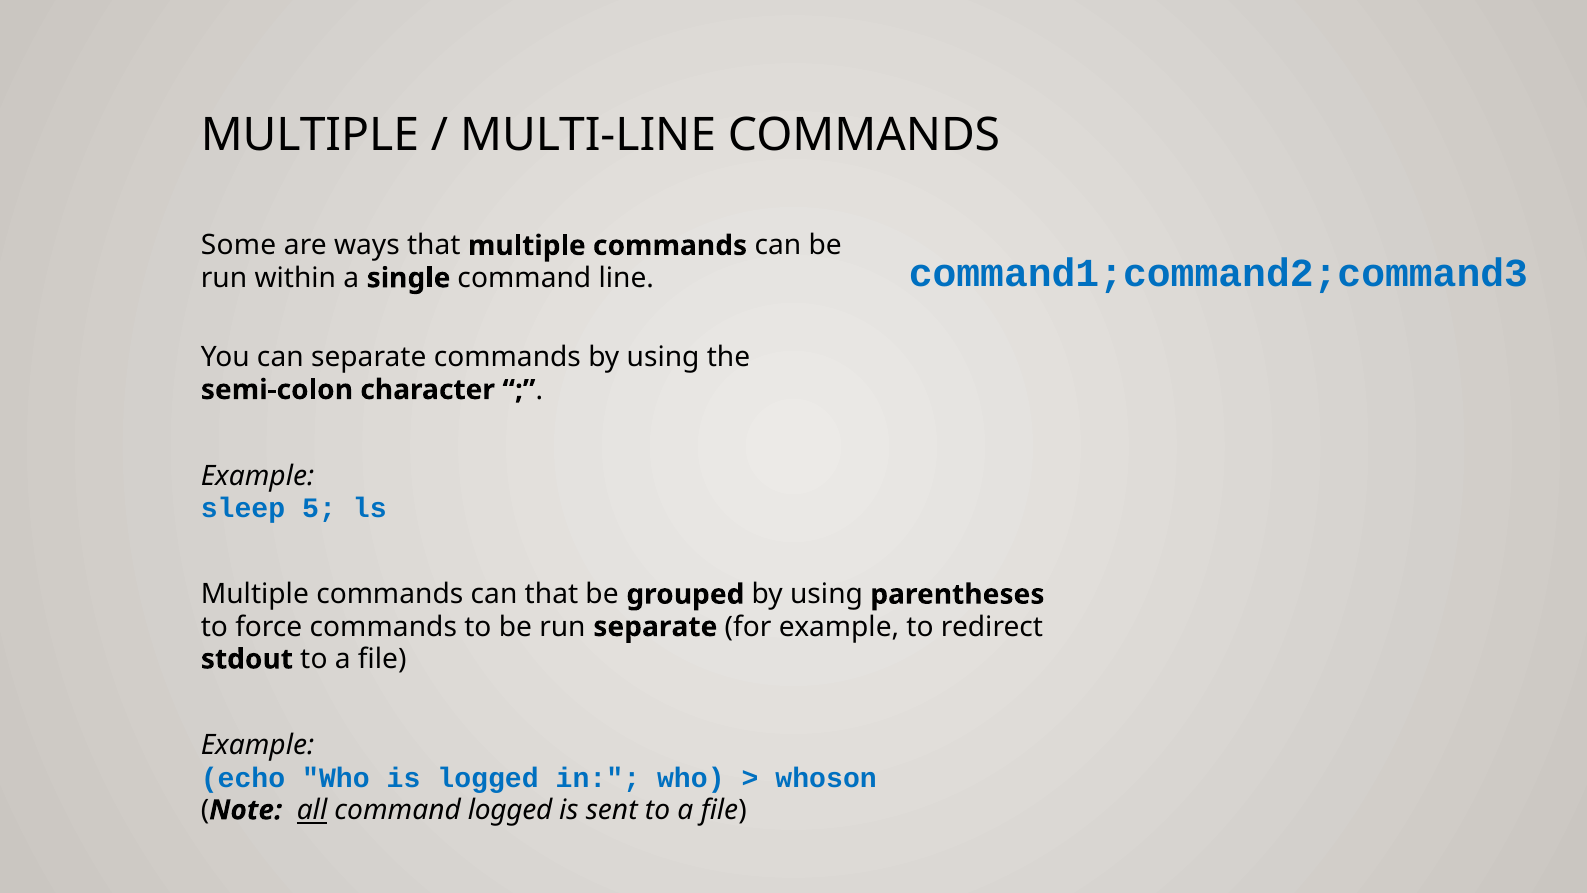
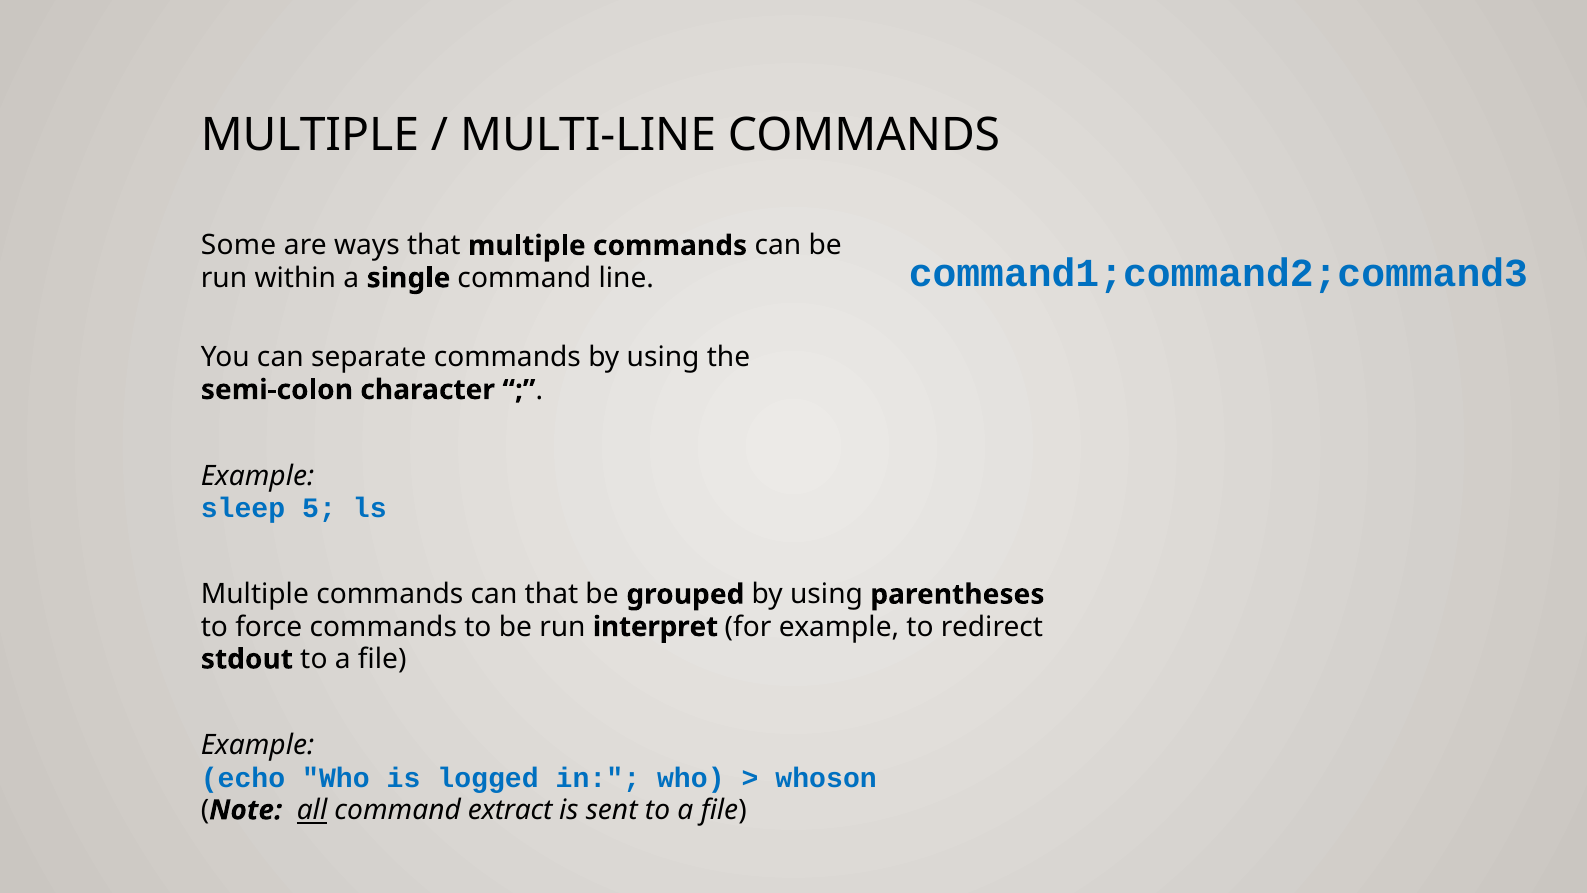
run separate: separate -> interpret (655, 627)
command logged: logged -> extract (510, 810)
